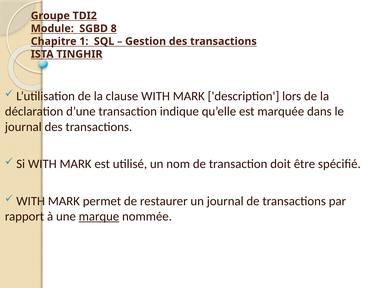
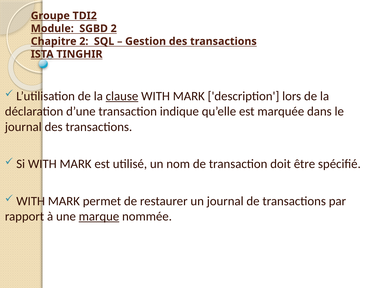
SGBD 8: 8 -> 2 (114, 29)
Chapitre 1: 1 -> 2 (84, 41)
clause underline: none -> present (122, 96)
